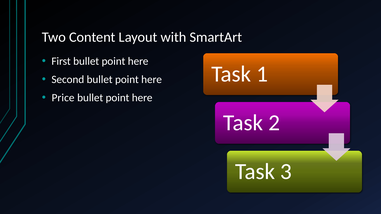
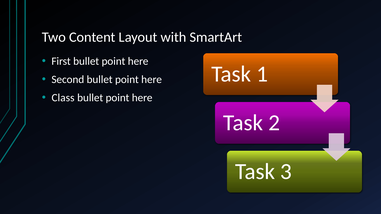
Price: Price -> Class (63, 98)
